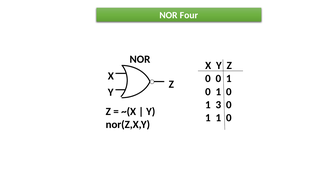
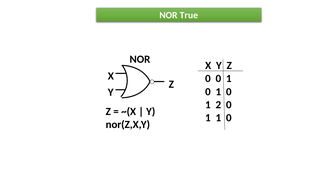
Four: Four -> True (189, 15)
3: 3 -> 2 (218, 105)
